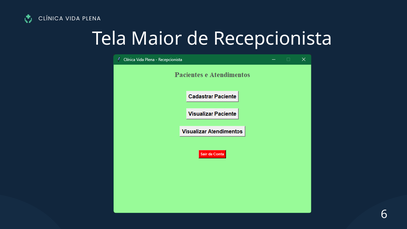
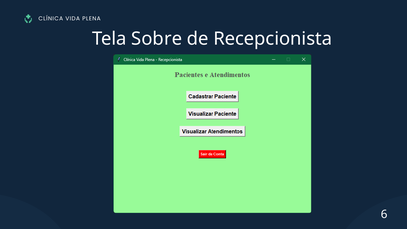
Maior: Maior -> Sobre (157, 39)
